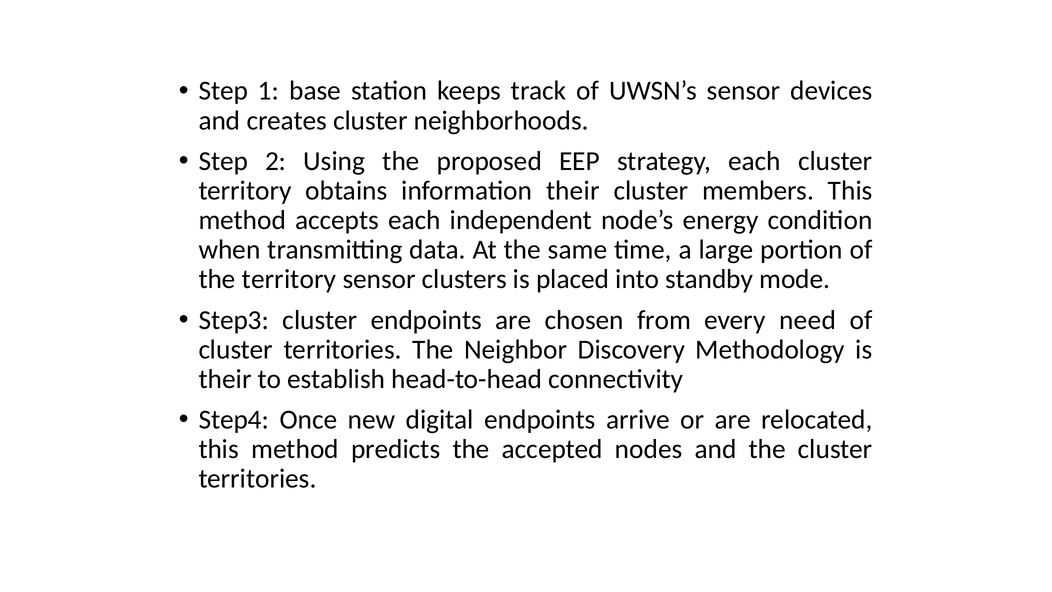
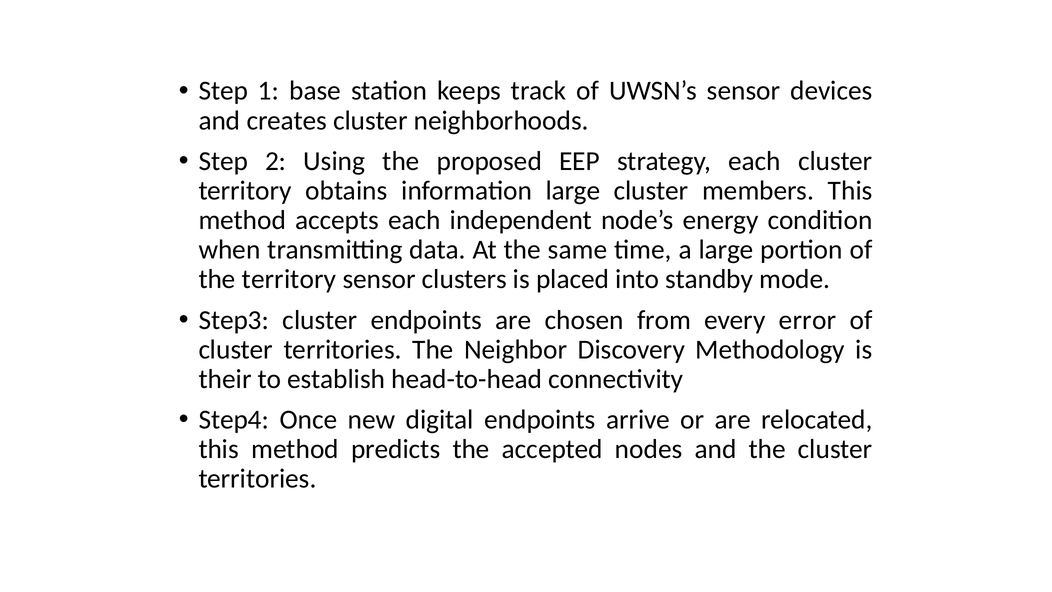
information their: their -> large (573, 191)
need: need -> error (808, 320)
